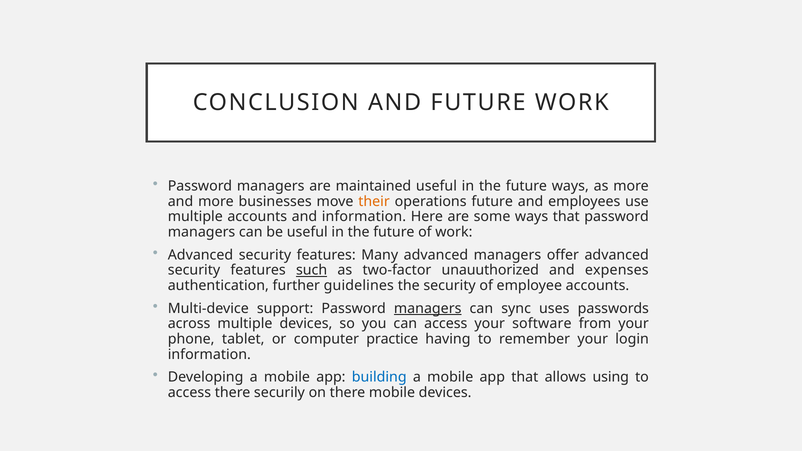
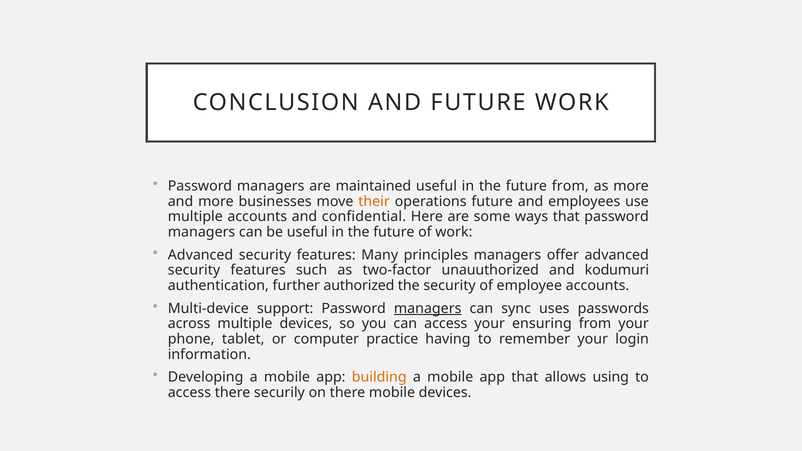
future ways: ways -> from (570, 186)
and information: information -> confidential (364, 217)
Many advanced: advanced -> principles (436, 255)
such underline: present -> none (312, 270)
expenses: expenses -> kodumuri (617, 270)
guidelines: guidelines -> authorized (359, 286)
software: software -> ensuring (542, 324)
building colour: blue -> orange (379, 377)
